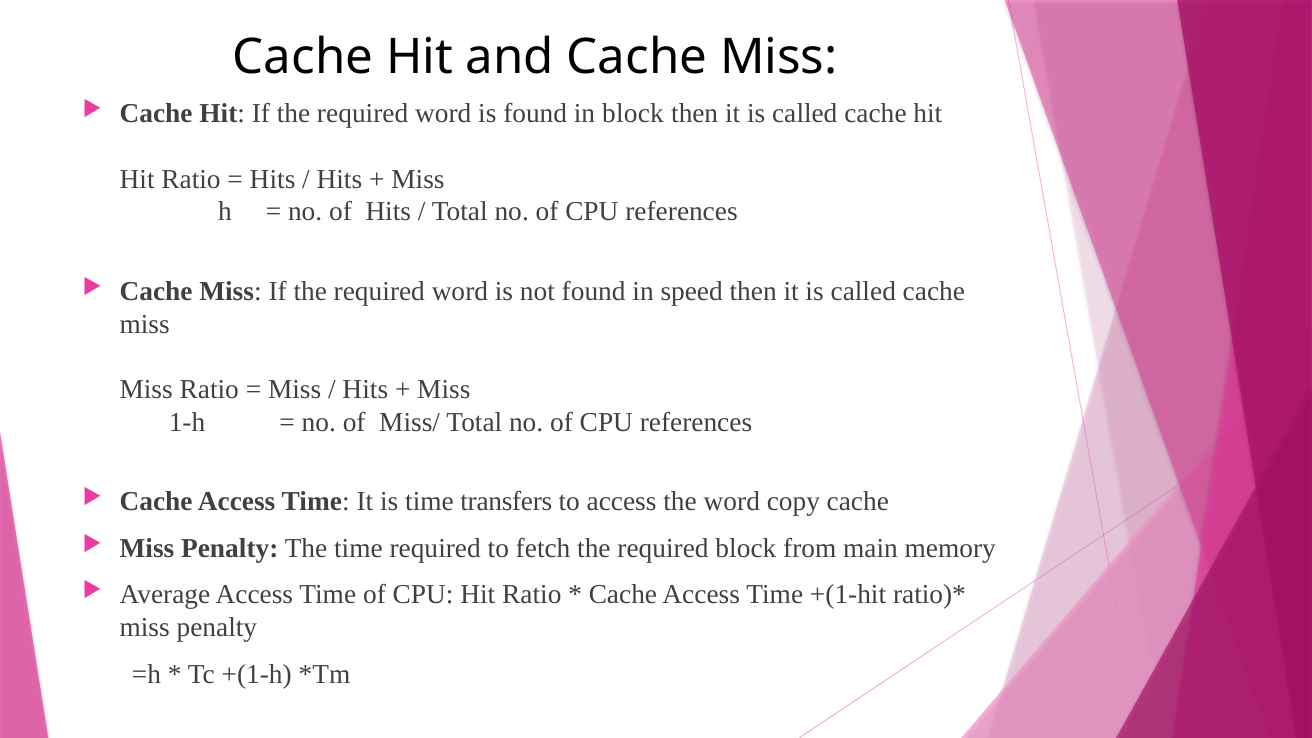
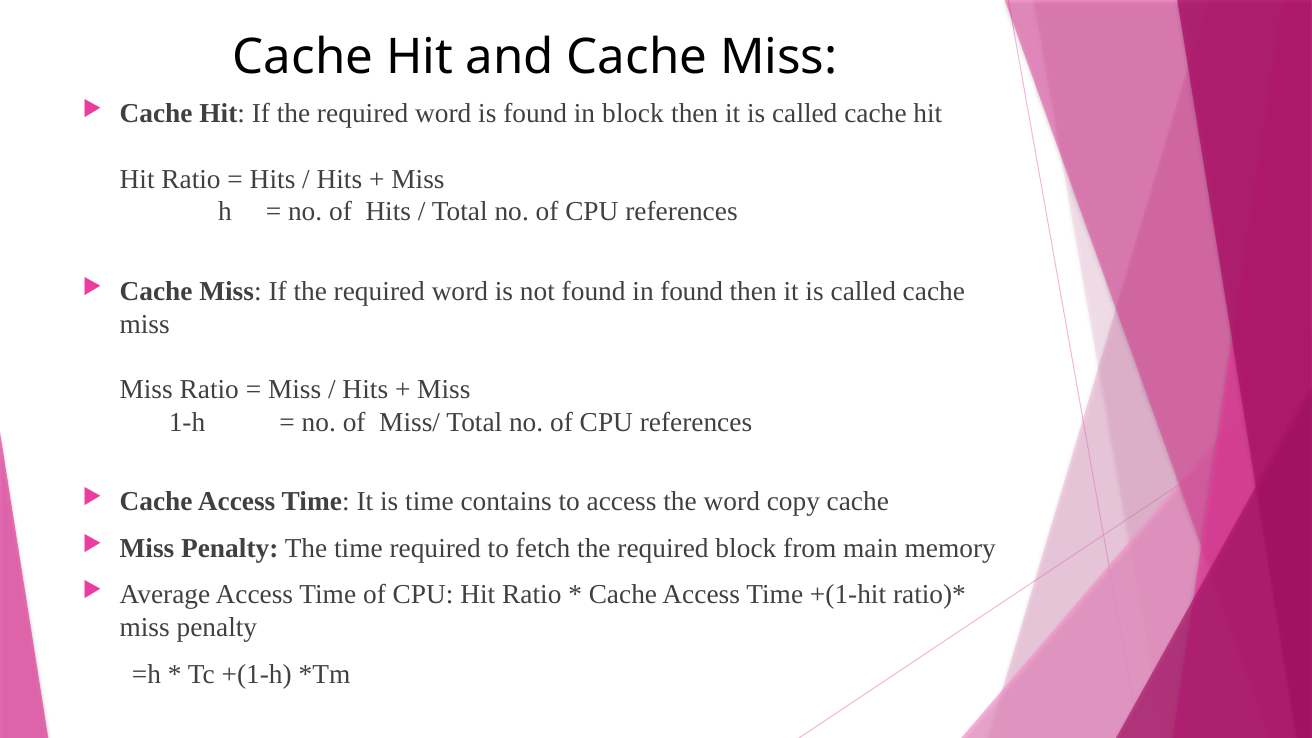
in speed: speed -> found (692, 291)
transfers: transfers -> contains (506, 502)
